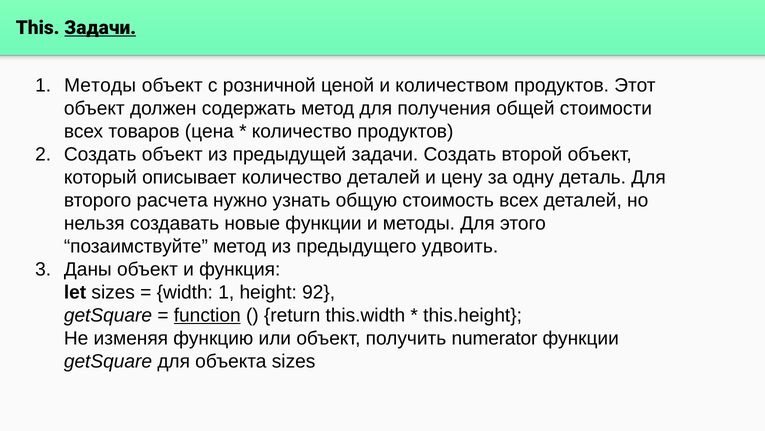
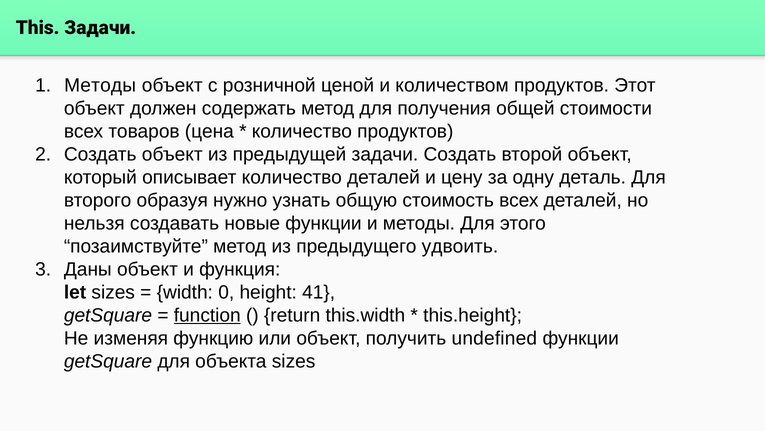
Задачи underline: present -> none (100, 28)
расчета: расчета -> образуя (172, 200)
width 1: 1 -> 0 (226, 292)
92: 92 -> 41 (319, 292)
numerator: numerator -> undefined (494, 338)
